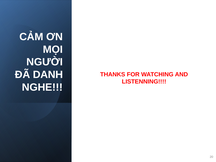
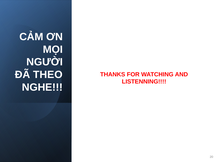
DANH: DANH -> THEO (48, 75)
